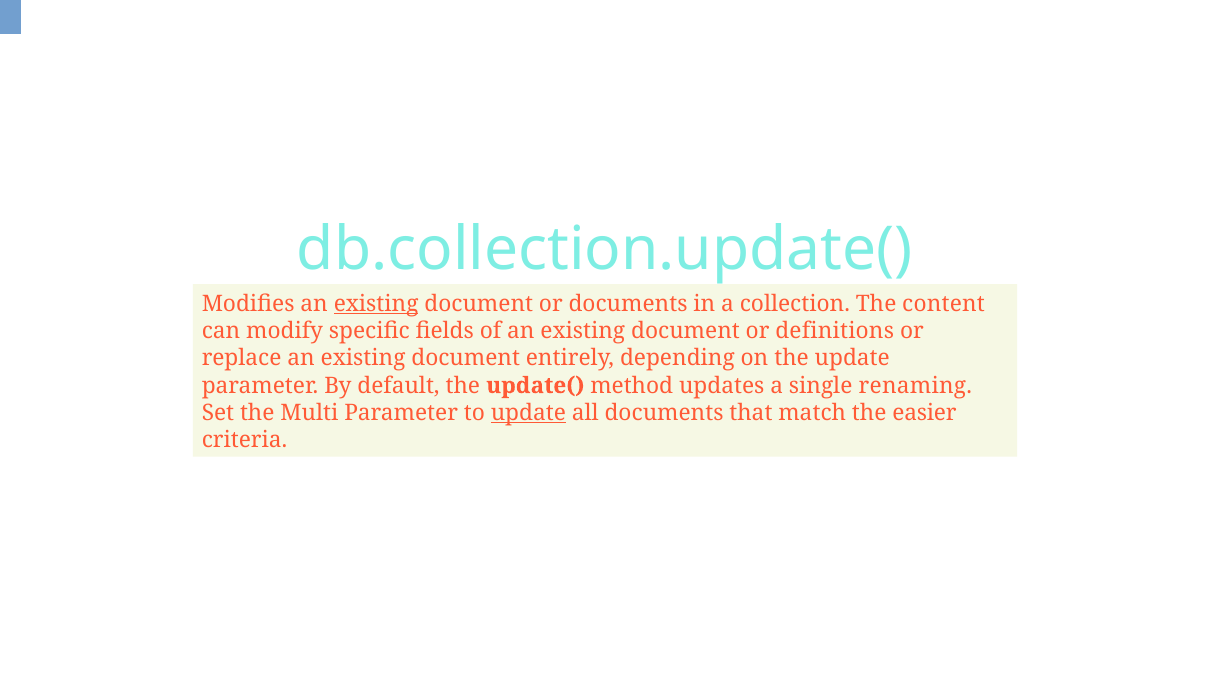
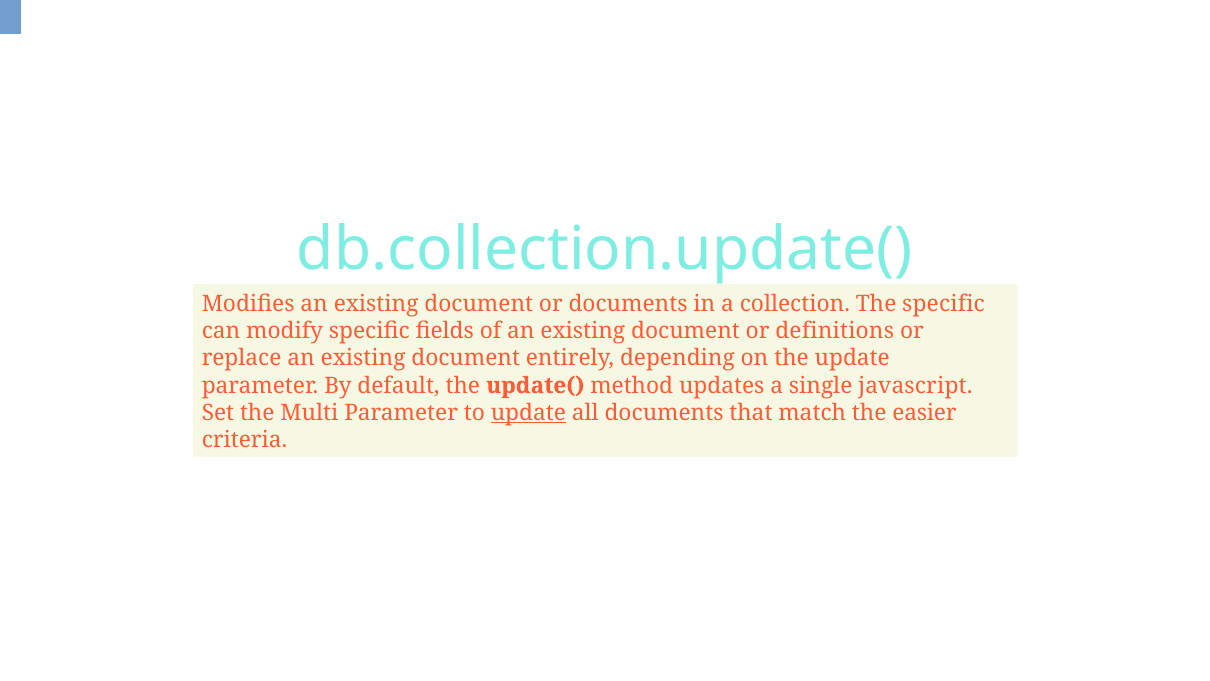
existing underline: present -> none (376, 304)
The content: content -> specific (944, 304)
renaming: renaming -> javascript (915, 385)
